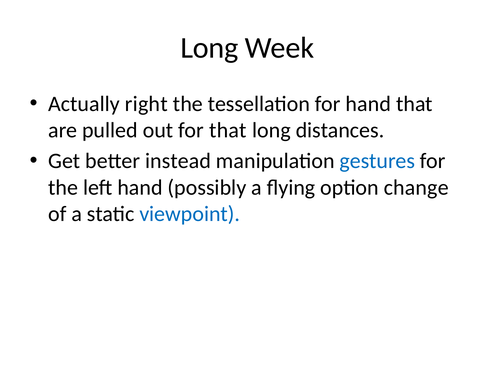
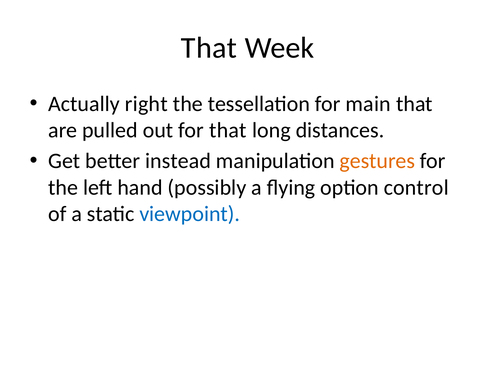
Long: Long -> That (209, 48)
for hand: hand -> main (368, 104)
gestures colour: blue -> orange (377, 161)
change: change -> control (416, 188)
